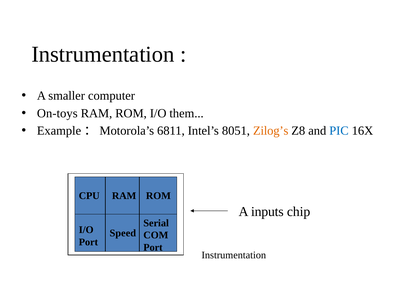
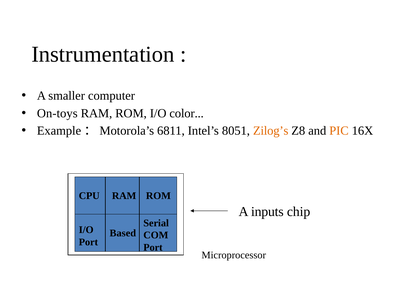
them: them -> color (187, 113)
PIC colour: blue -> orange (339, 131)
Speed: Speed -> Based (123, 233)
Instrumentation: Instrumentation -> Microprocessor (234, 255)
